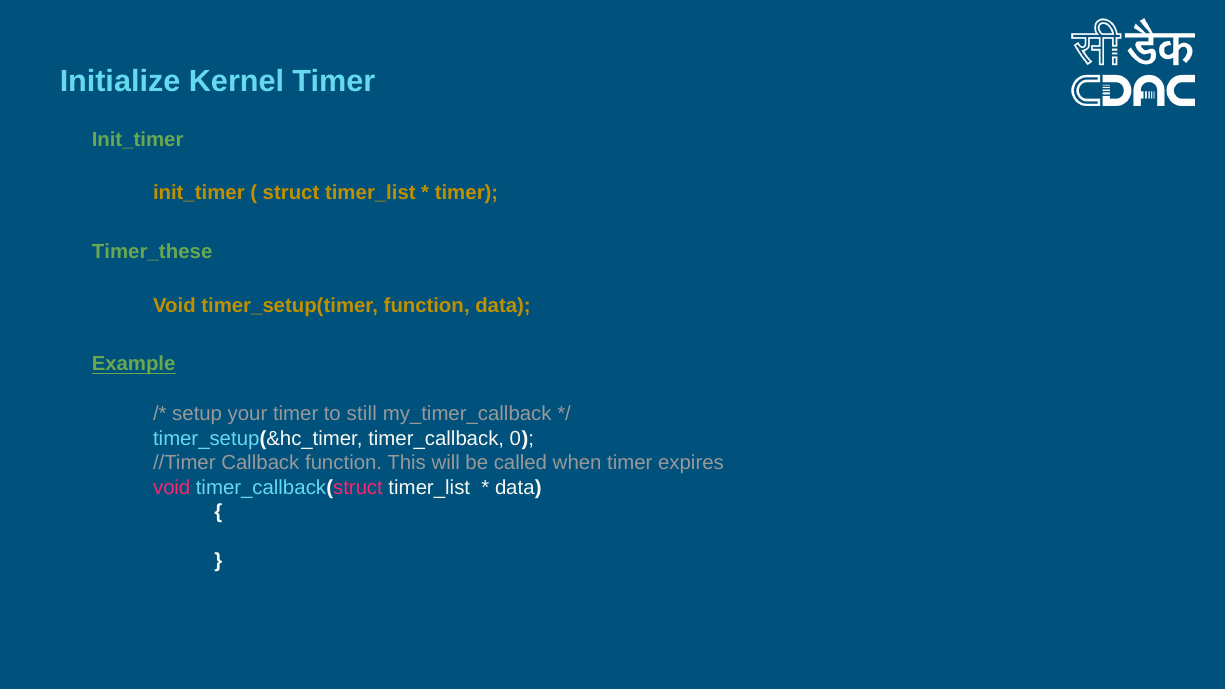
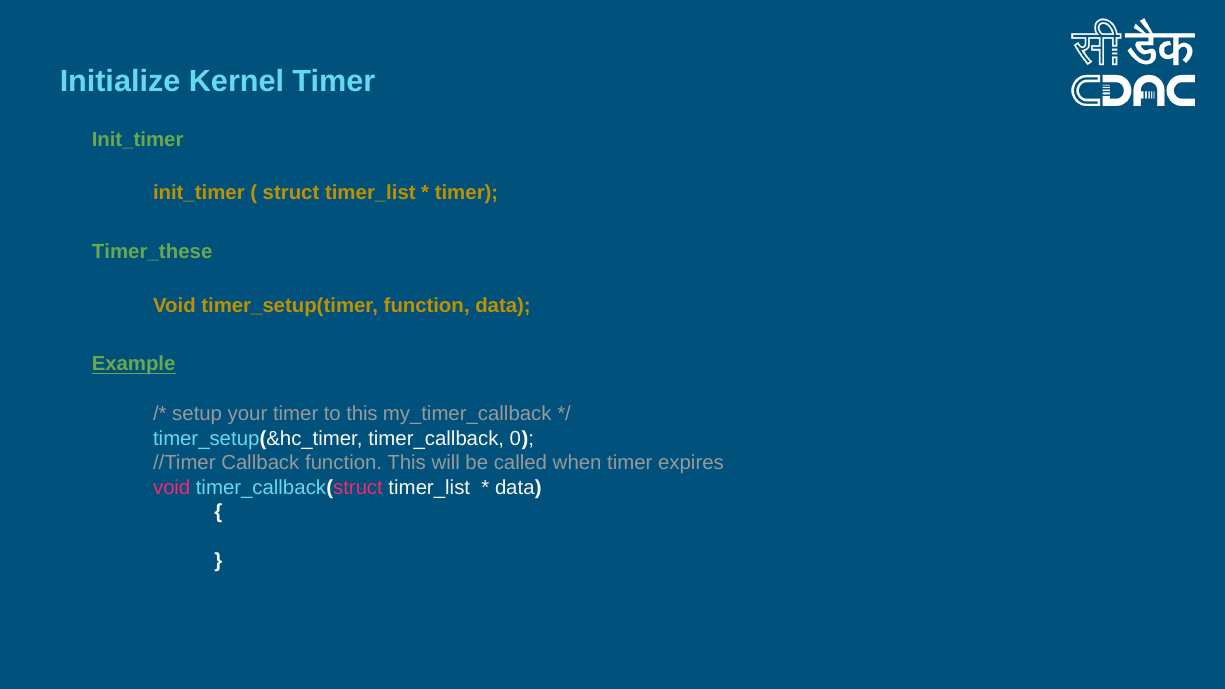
to still: still -> this (362, 414)
